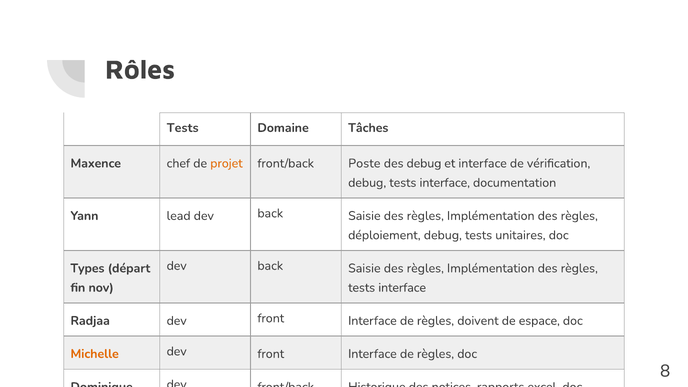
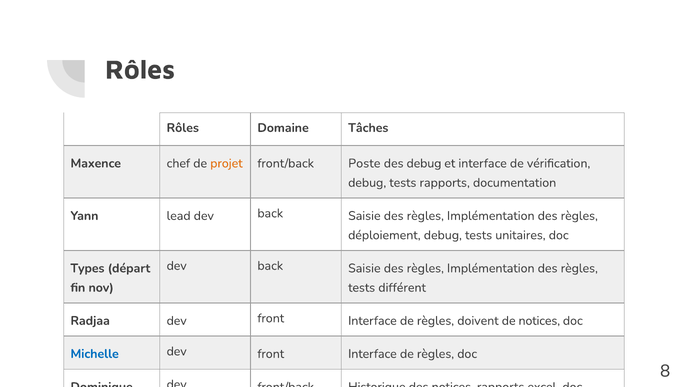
Tests: Tests -> Rôles (183, 128)
debug tests interface: interface -> rapports (445, 183)
interface: interface -> différent (402, 288)
de espace: espace -> notices (539, 321)
Michelle colour: orange -> blue (95, 354)
